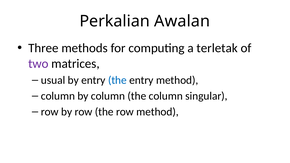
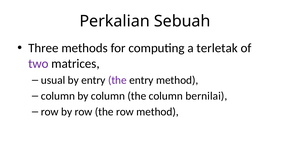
Awalan: Awalan -> Sebuah (182, 21)
the colour: blue -> purple (117, 80)
singular: singular -> bernilai (206, 96)
